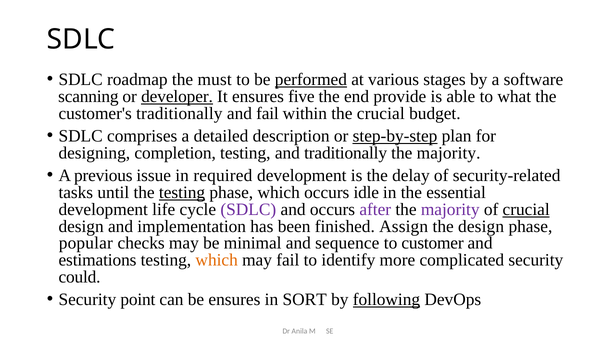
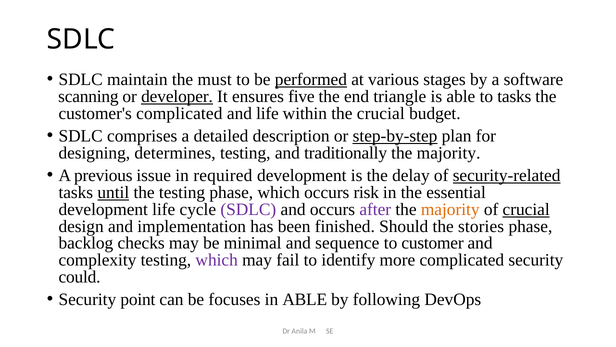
roadmap: roadmap -> maintain (137, 80)
provide: provide -> triangle (400, 96)
to what: what -> tasks (514, 96)
customer's traditionally: traditionally -> complicated (179, 113)
and fail: fail -> life (267, 113)
completion: completion -> determines (175, 153)
security-related underline: none -> present (507, 175)
until underline: none -> present (113, 192)
testing underline: present -> none (182, 192)
idle: idle -> risk (366, 192)
majority colour: purple -> orange (450, 209)
Assign: Assign -> Should (404, 226)
the design: design -> stories (481, 226)
popular: popular -> backlog (86, 243)
estimations: estimations -> complexity (97, 260)
which colour: orange -> purple (217, 260)
be ensures: ensures -> focuses (234, 299)
in SORT: SORT -> ABLE (305, 299)
following underline: present -> none (386, 299)
